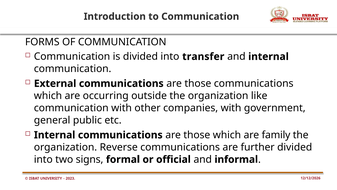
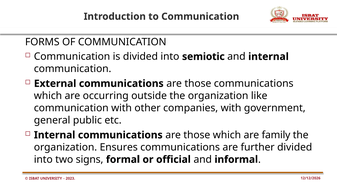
transfer: transfer -> semiotic (203, 56)
Reverse: Reverse -> Ensures (119, 147)
